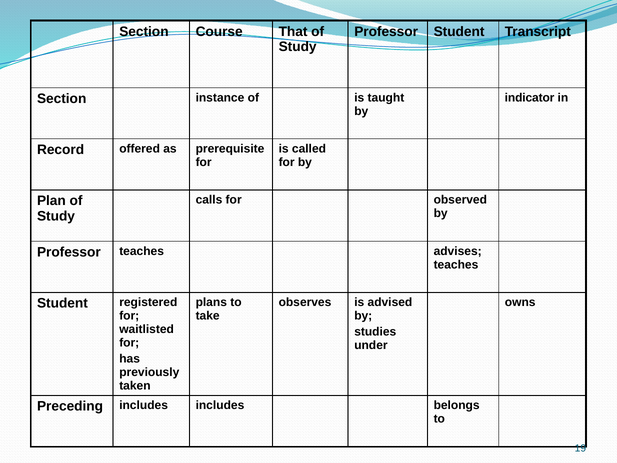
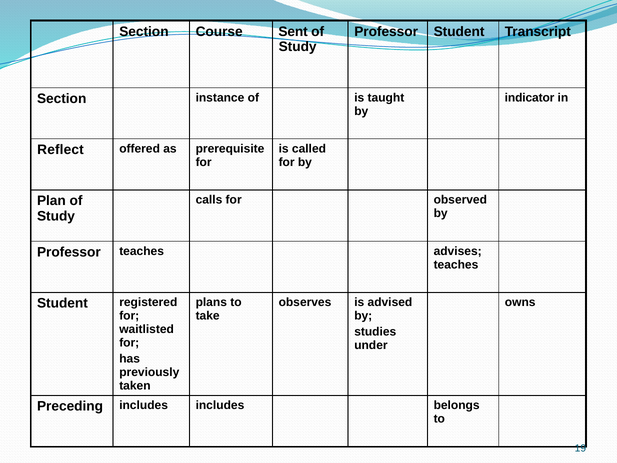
That: That -> Sent (293, 31)
Record: Record -> Reflect (60, 150)
